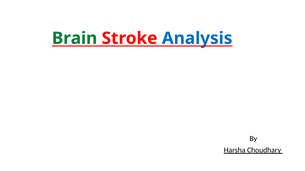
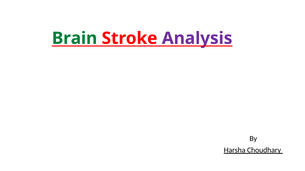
Analysis colour: blue -> purple (197, 38)
